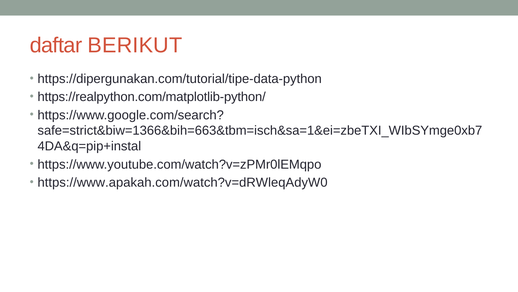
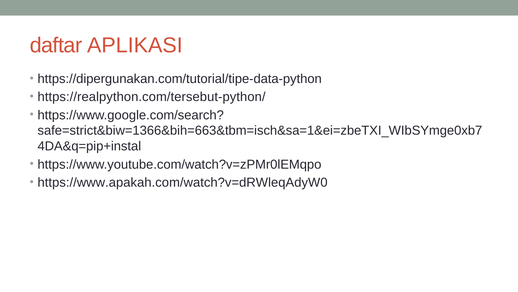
BERIKUT: BERIKUT -> APLIKASI (135, 45)
https://realpython.com/matplotlib-python/: https://realpython.com/matplotlib-python/ -> https://realpython.com/tersebut-python/ (152, 97)
